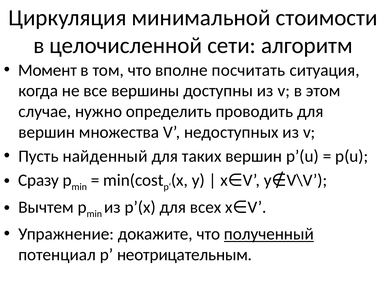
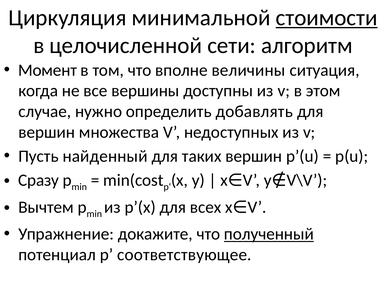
стоимости underline: none -> present (327, 18)
посчитать: посчитать -> величины (248, 70)
проводить: проводить -> добавлять (254, 111)
неотрицательным: неотрицательным -> соответствующее (184, 254)
